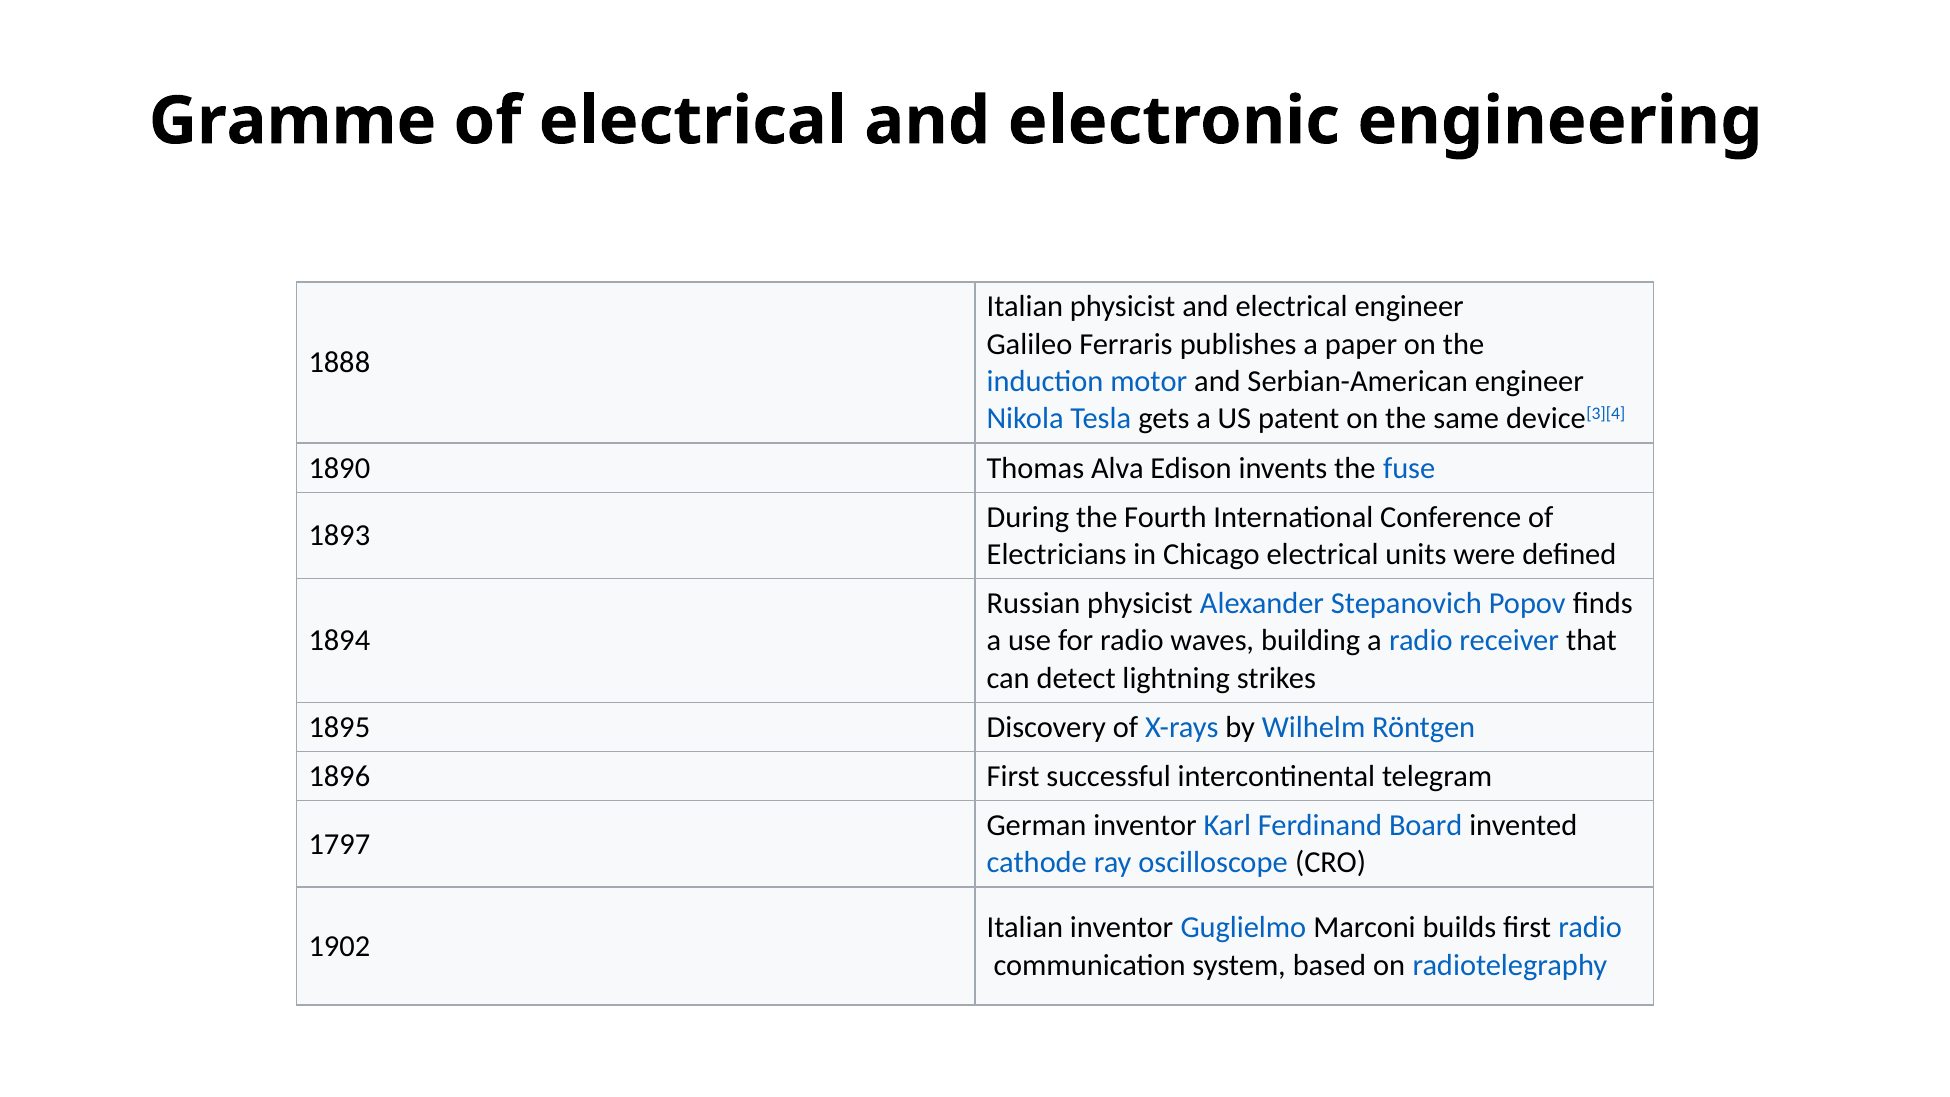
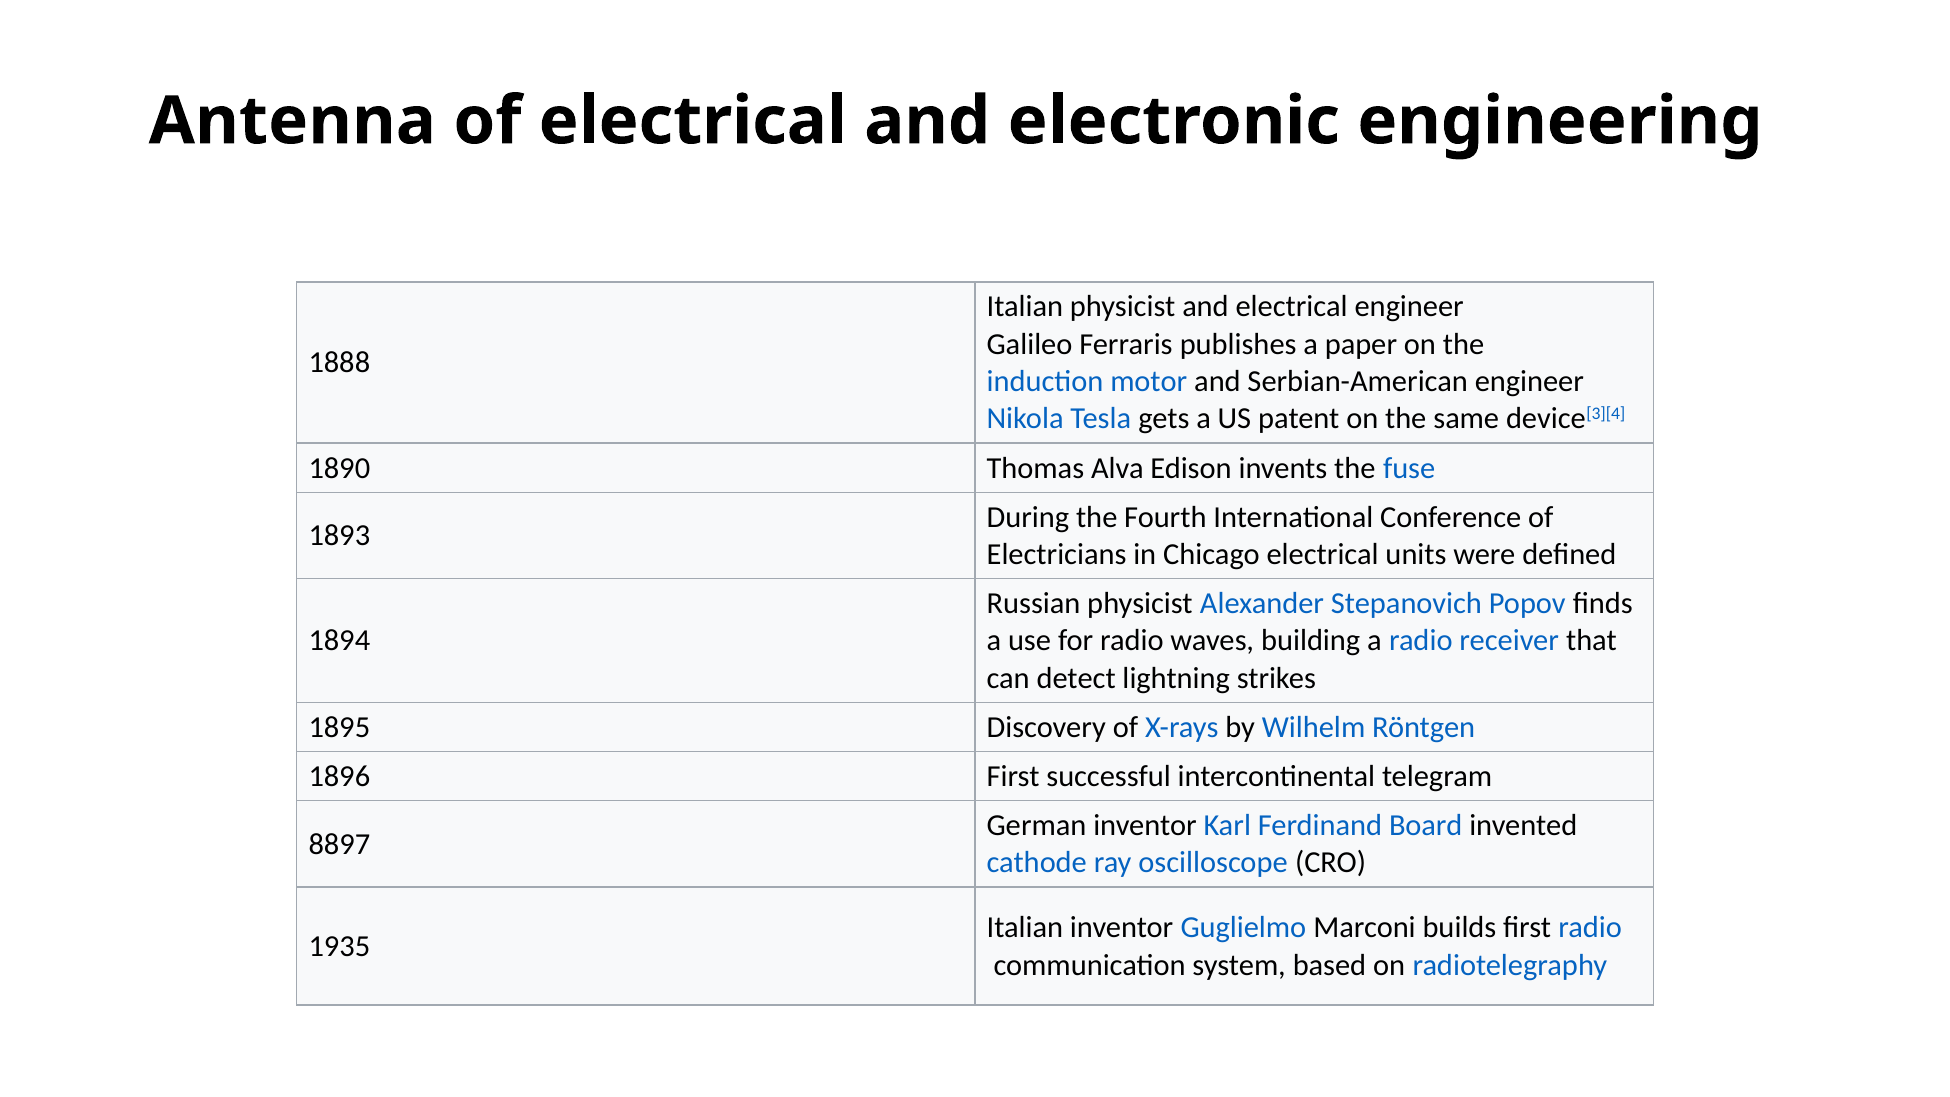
Gramme: Gramme -> Antenna (292, 121)
1797: 1797 -> 8897 (339, 844)
1902: 1902 -> 1935 (339, 946)
